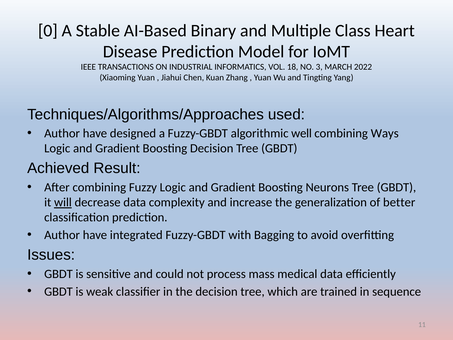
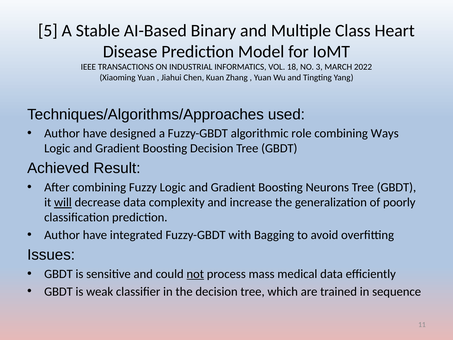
0: 0 -> 5 (48, 31)
well: well -> role (301, 133)
better: better -> poorly (399, 202)
not underline: none -> present (195, 274)
